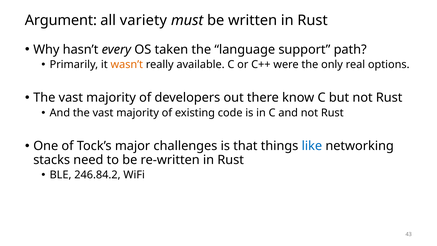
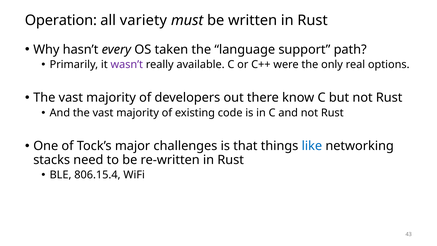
Argument: Argument -> Operation (61, 20)
wasn’t colour: orange -> purple (127, 64)
246.84.2: 246.84.2 -> 806.15.4 (97, 175)
